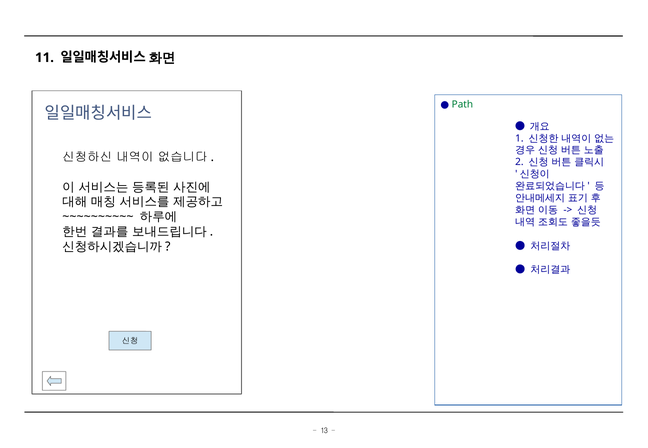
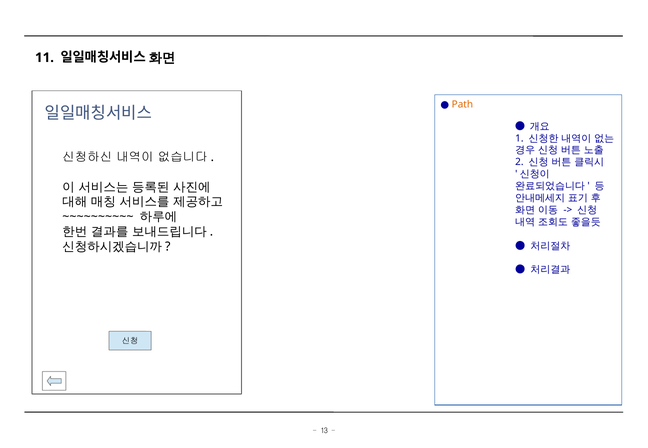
Path colour: green -> orange (462, 105)
